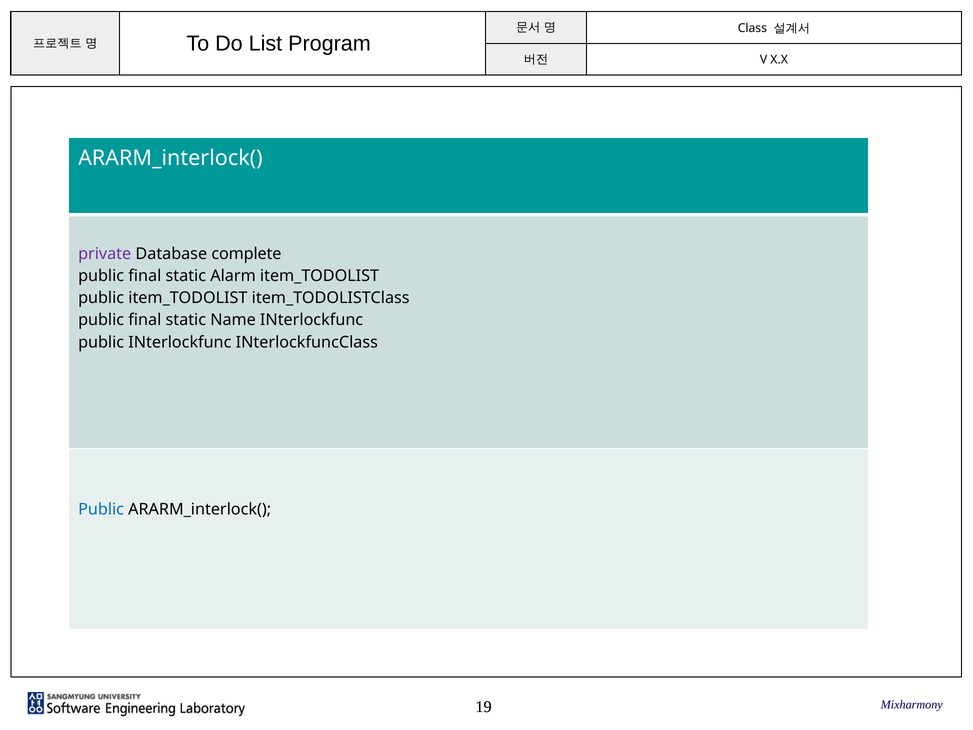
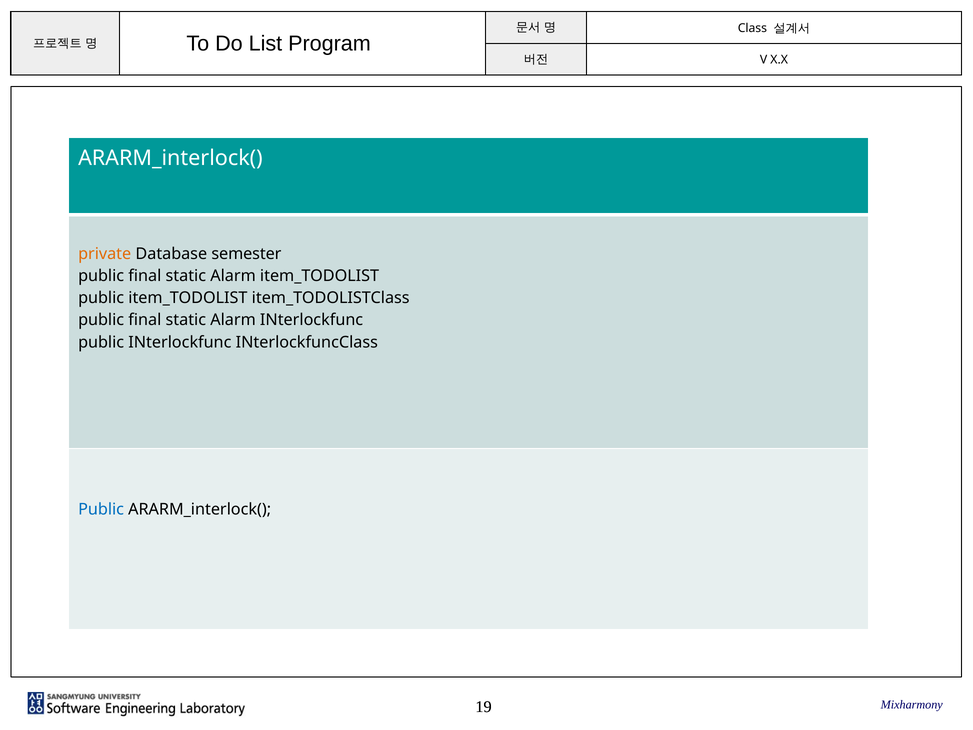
private colour: purple -> orange (105, 254)
complete: complete -> semester (246, 254)
Name: Name -> Alarm (233, 320)
